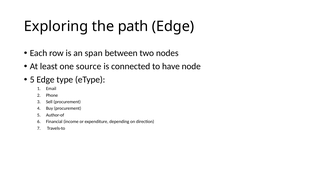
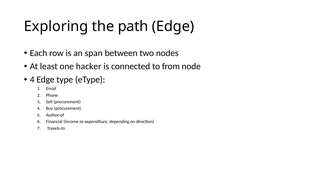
source: source -> hacker (89, 66)
have: have -> from (171, 66)
5: 5 -> 4 (32, 79)
